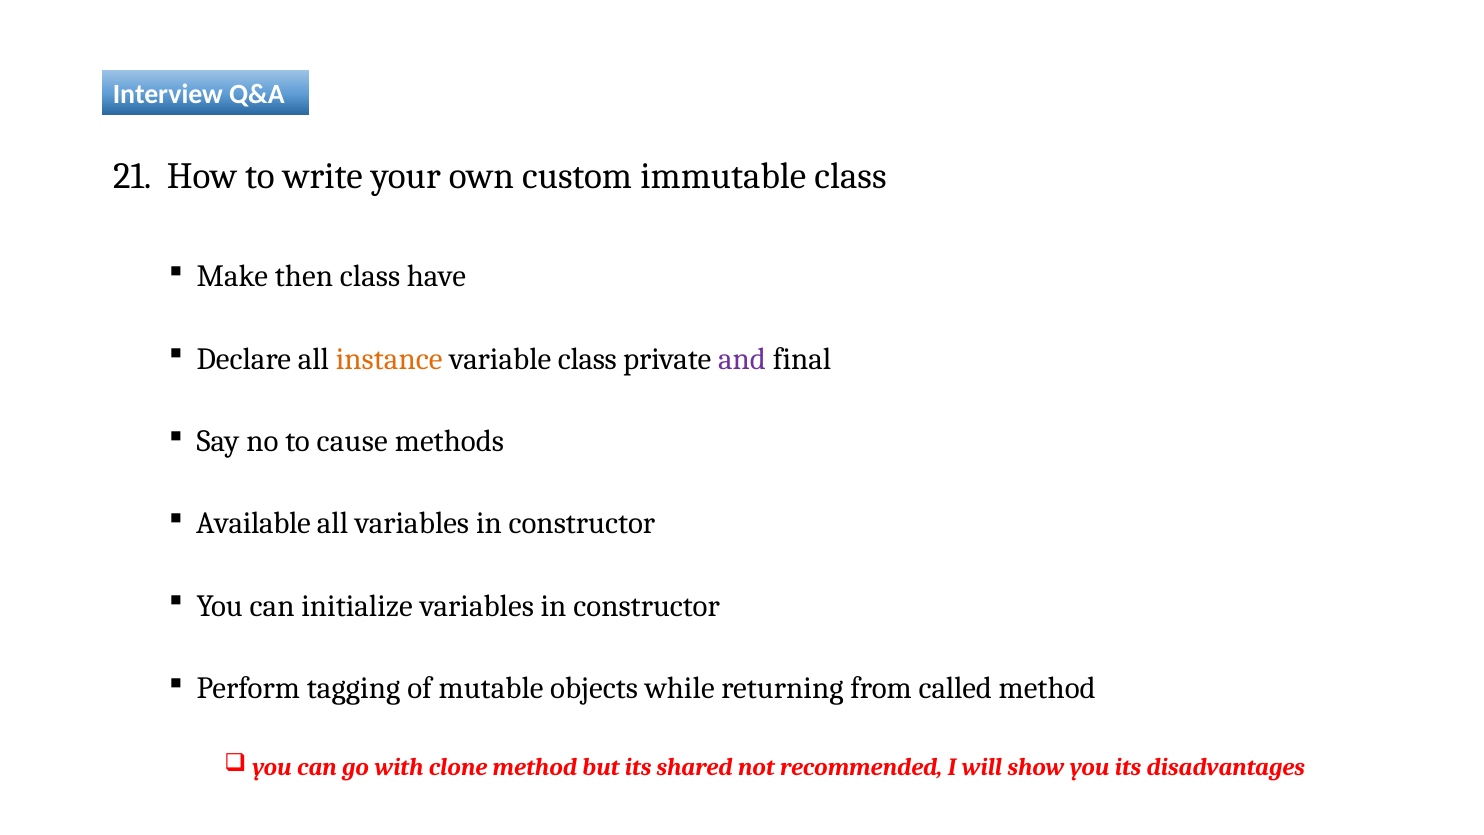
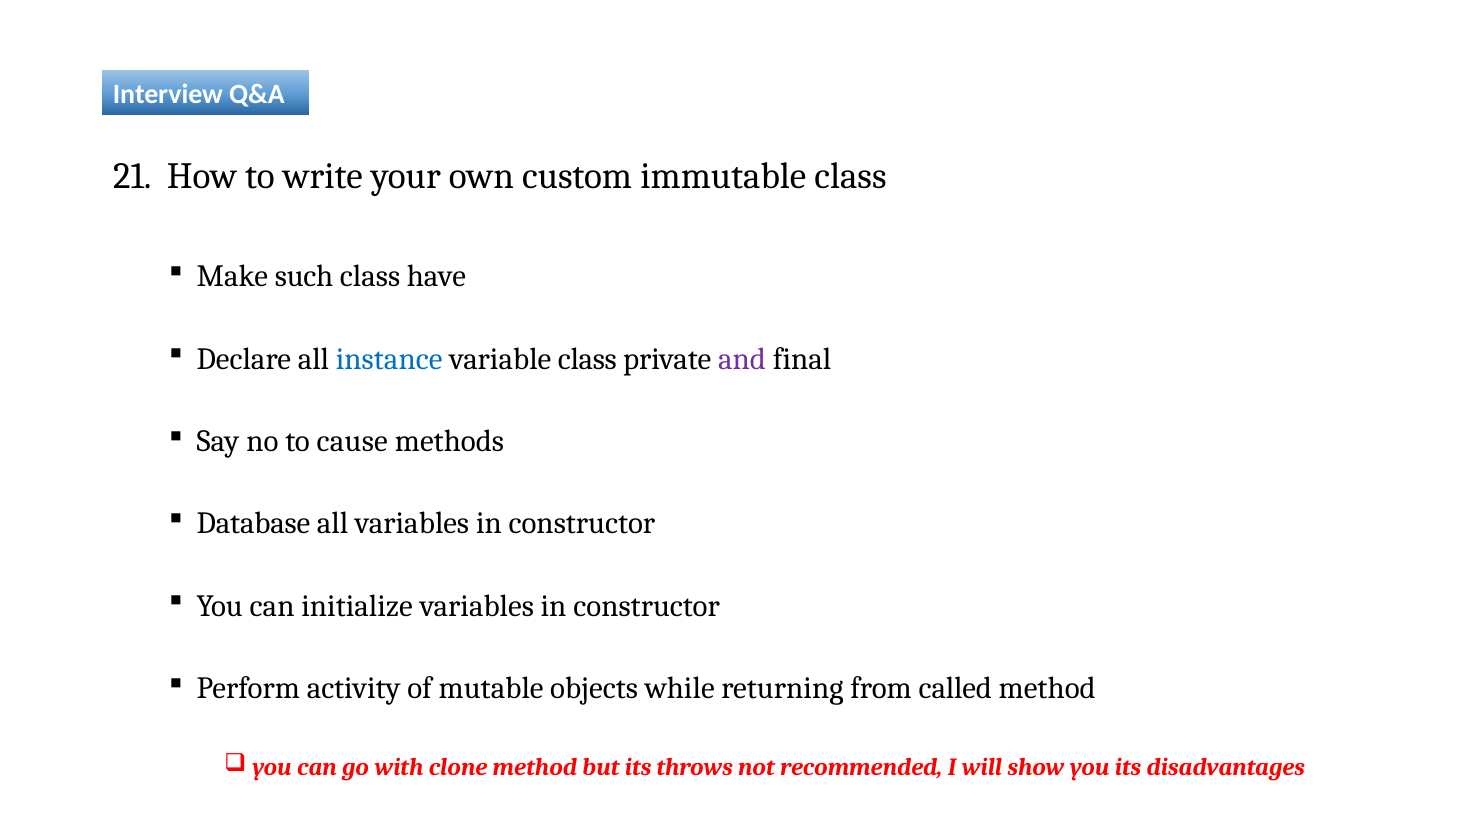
then: then -> such (304, 277)
instance colour: orange -> blue (389, 359)
Available: Available -> Database (253, 524)
tagging: tagging -> activity (354, 688)
shared: shared -> throws (695, 767)
